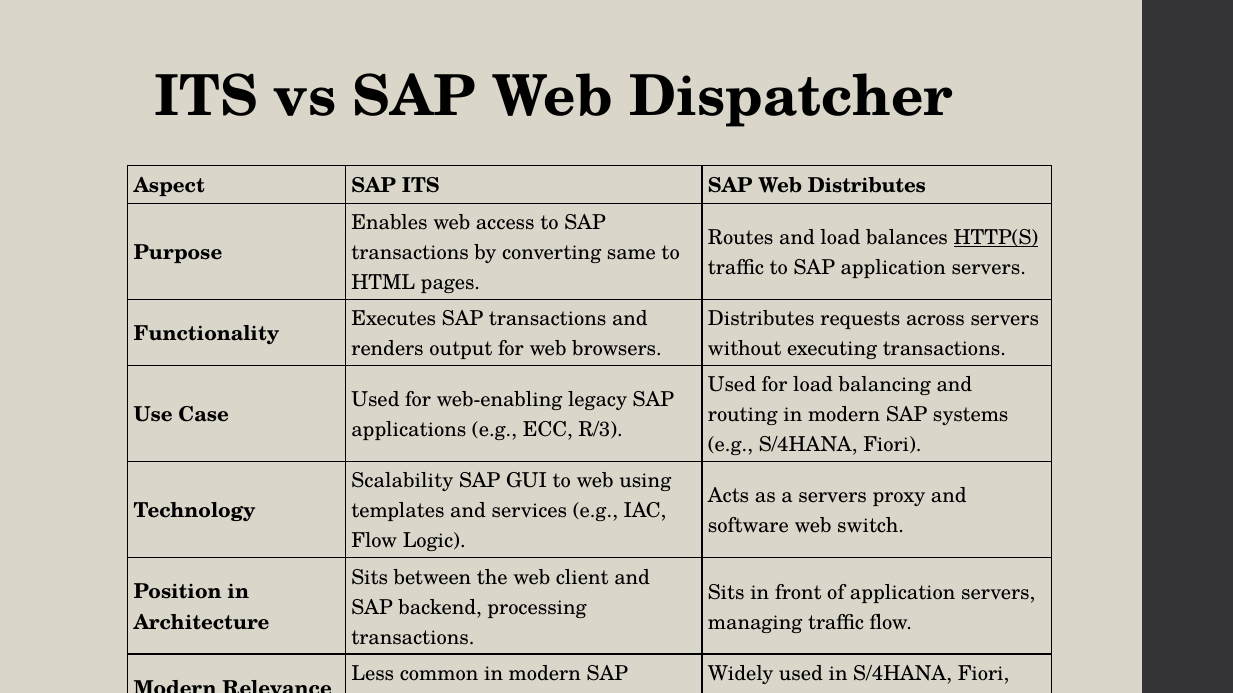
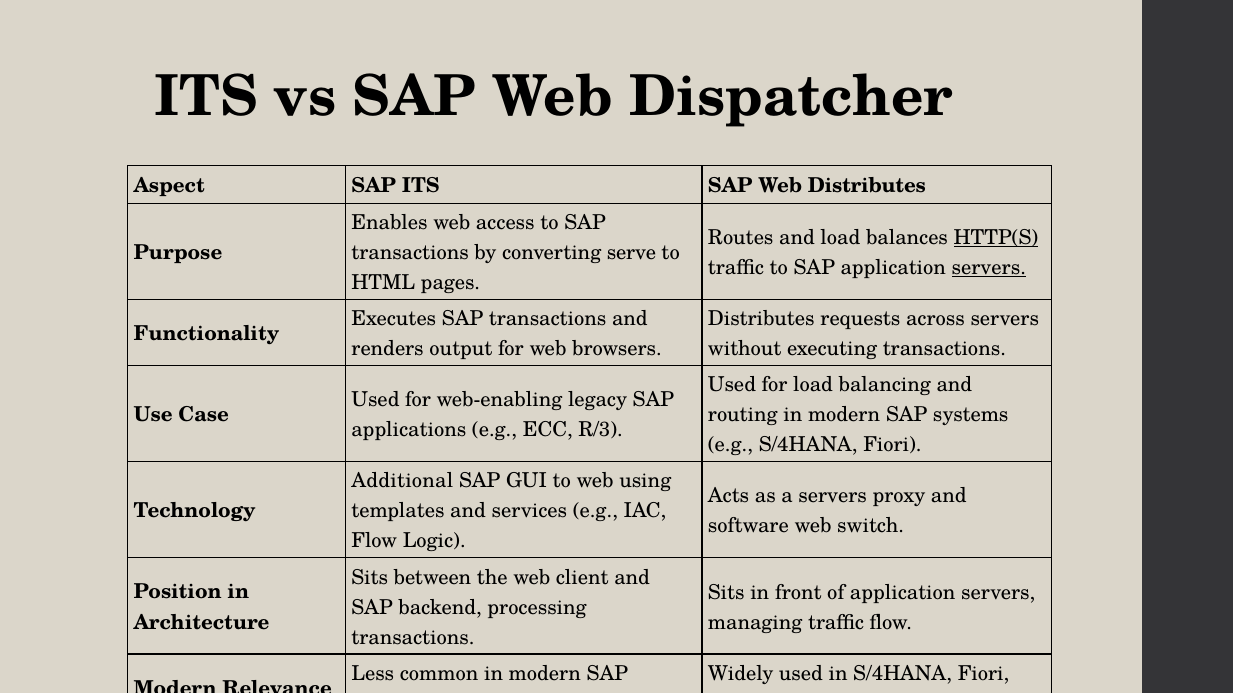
same: same -> serve (631, 253)
servers underline: none -> present (989, 268)
Scalability: Scalability -> Additional (402, 482)
